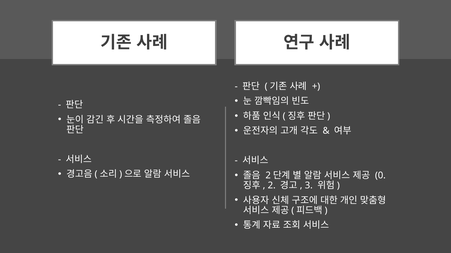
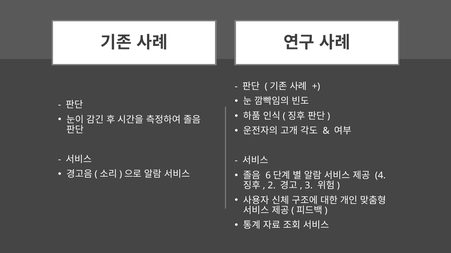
2: 2 -> 6 (268, 176)
0: 0 -> 4 (380, 176)
